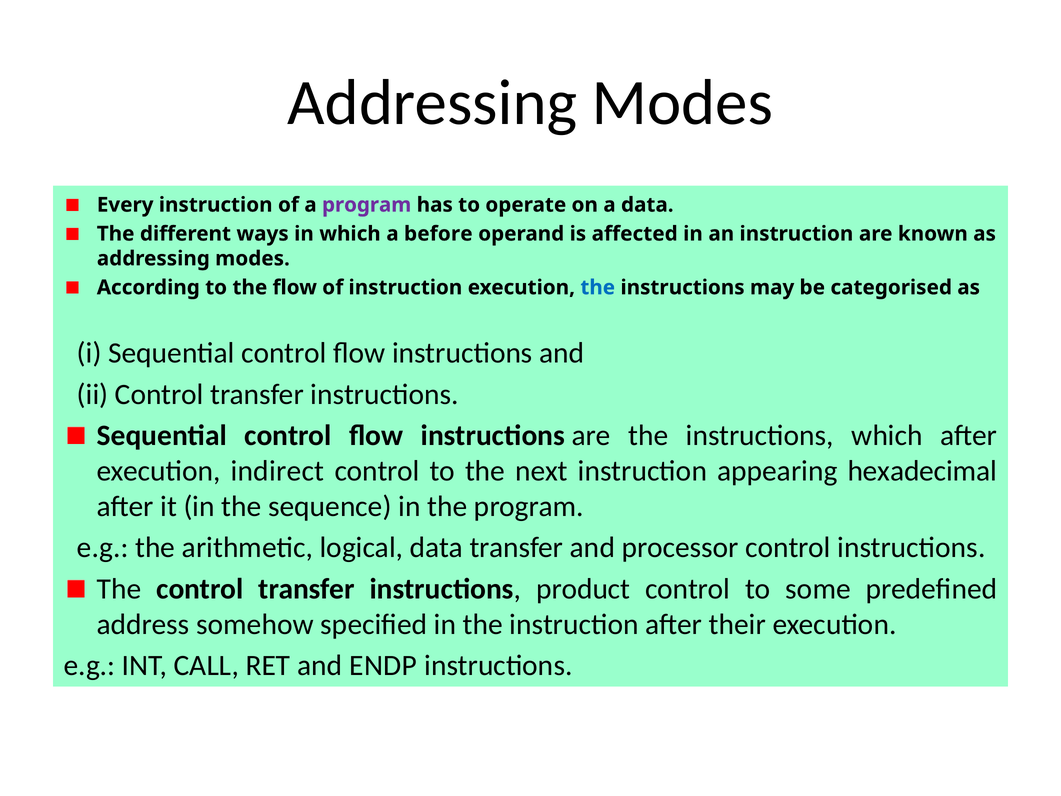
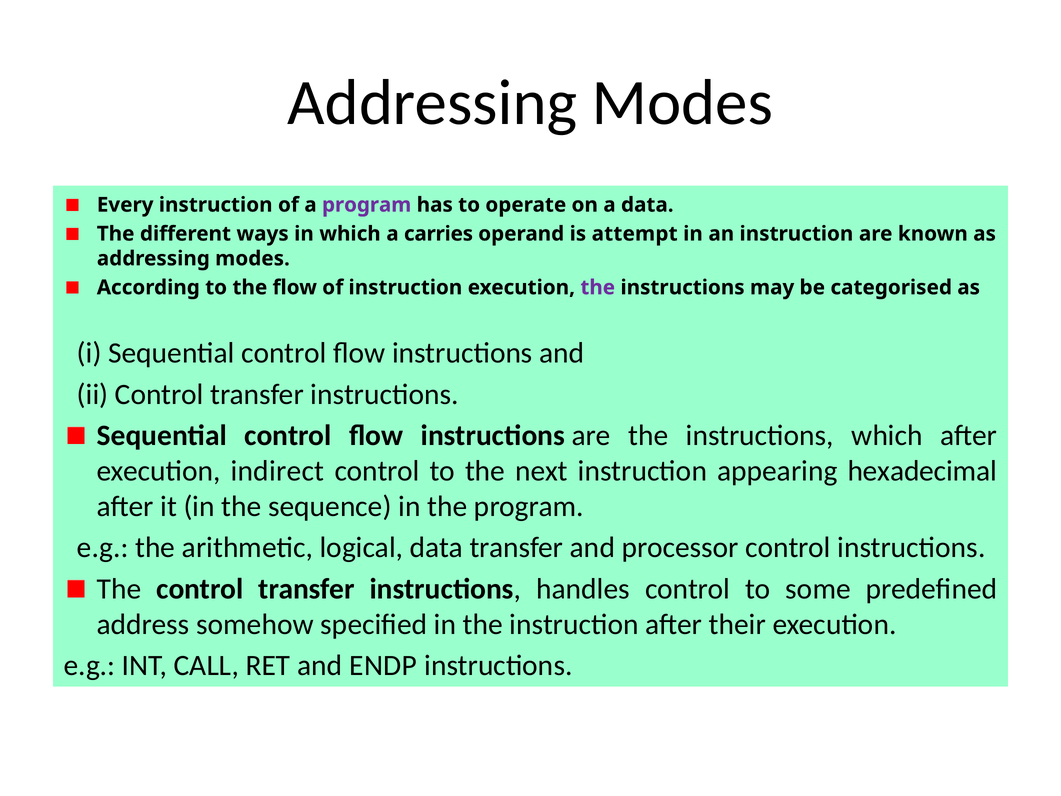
before: before -> carries (439, 234)
affected: affected -> attempt (635, 234)
the colour: blue -> purple (598, 287)
product: product -> handles (583, 589)
